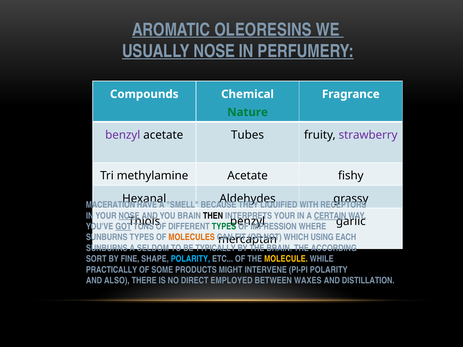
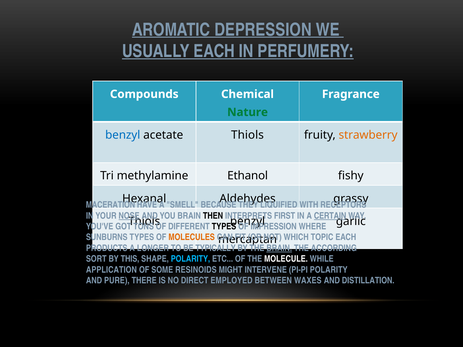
OLEORESINS: OLEORESINS -> DEPRESSION (263, 30)
USUALLY NOSE: NOSE -> EACH (214, 51)
benzyl colour: purple -> blue (123, 135)
acetate Tubes: Tubes -> Thiols (247, 135)
strawberry colour: purple -> orange (368, 135)
methylamine Acetate: Acetate -> Ethanol (248, 176)
INTERPRETS YOUR: YOUR -> FIRST (285, 216)
GOT underline: present -> none (123, 227)
TYPES colour: green -> black (224, 227)
USING: USING -> TOPIC (322, 238)
SUNBURNS: SUNBURNS -> PRODUCTS (107, 248)
SELDOM: SELDOM -> LONGER (153, 248)
BRAIN underline: none -> present (279, 248)
FINE: FINE -> THIS (130, 259)
MOLECULE colour: yellow -> white (286, 259)
PRACTICALLY: PRACTICALLY -> APPLICATION (111, 270)
PRODUCTS: PRODUCTS -> RESINOIDS (196, 270)
ALSO: ALSO -> PURE (117, 281)
